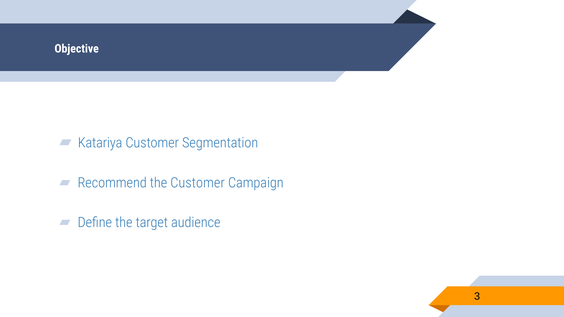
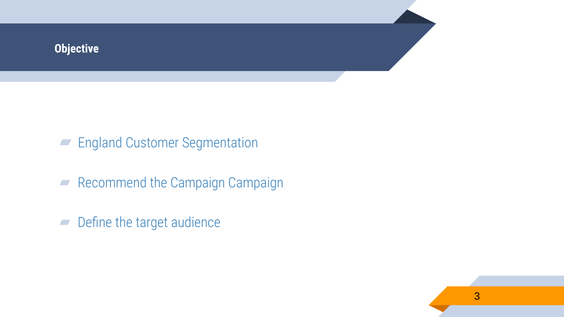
Katariya: Katariya -> England (100, 143)
the Customer: Customer -> Campaign (198, 183)
